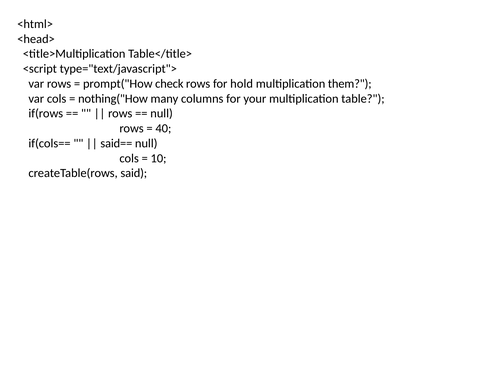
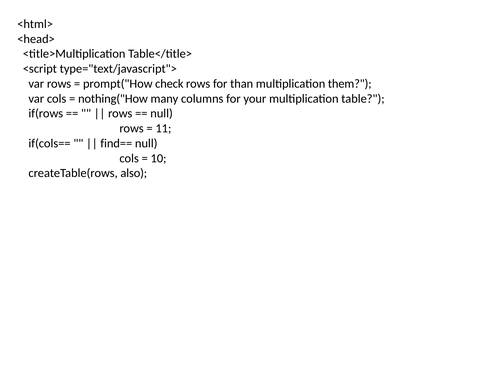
hold: hold -> than (242, 84)
40: 40 -> 11 (163, 128)
said==: said== -> find== (116, 143)
said: said -> also (134, 173)
